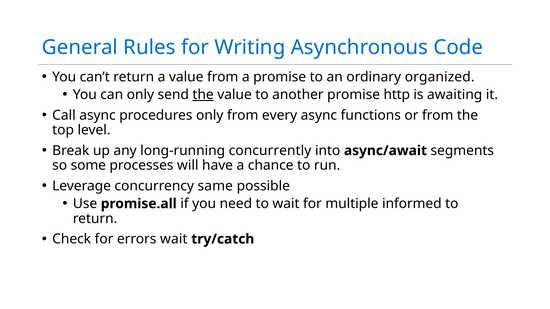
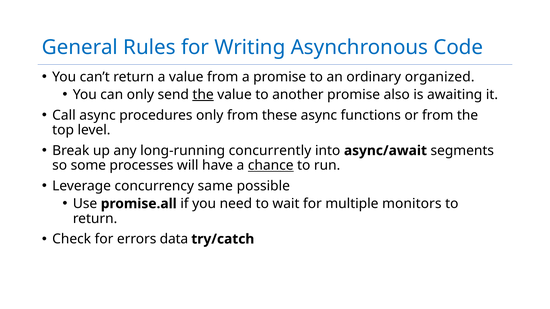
http: http -> also (397, 95)
every: every -> these (280, 115)
chance underline: none -> present (271, 166)
informed: informed -> monitors (412, 204)
errors wait: wait -> data (174, 239)
